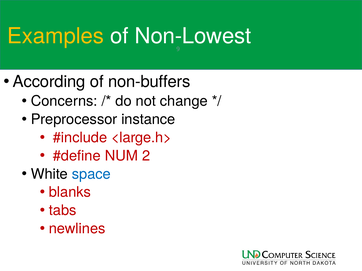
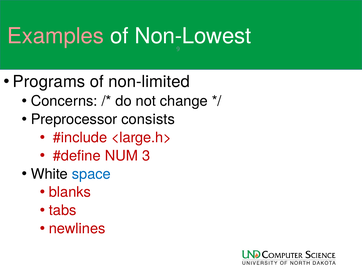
Examples colour: yellow -> pink (56, 36)
According: According -> Programs (49, 82)
non-buffers: non-buffers -> non-limited (149, 82)
instance: instance -> consists (148, 120)
2: 2 -> 3 (146, 156)
